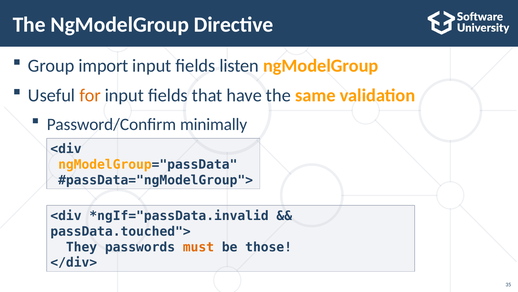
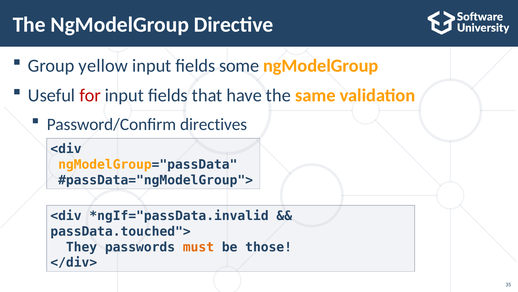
import: import -> yellow (103, 66)
listen: listen -> some (239, 66)
for colour: orange -> red (90, 95)
minimally: minimally -> directives (214, 124)
